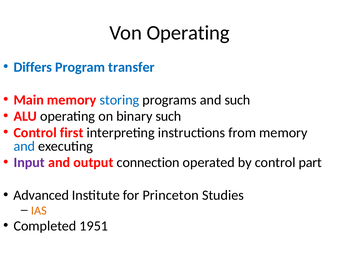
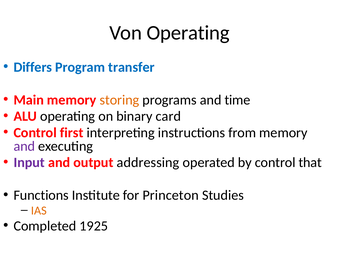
storing colour: blue -> orange (119, 100)
and such: such -> time (237, 100)
binary such: such -> card (168, 116)
and colour: blue -> purple (24, 146)
connection: connection -> addressing (148, 163)
part: part -> that (310, 163)
Advanced: Advanced -> Functions (41, 195)
1951: 1951 -> 1925 (94, 226)
